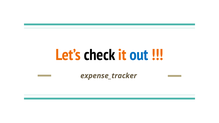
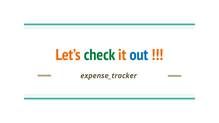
check colour: black -> green (100, 55)
